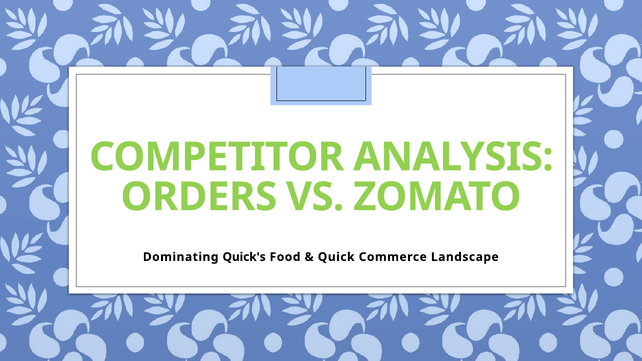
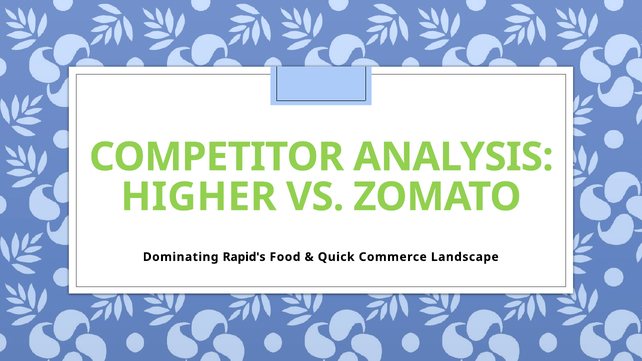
ORDERS: ORDERS -> HIGHER (199, 197)
Quick's: Quick's -> Rapid's (244, 257)
